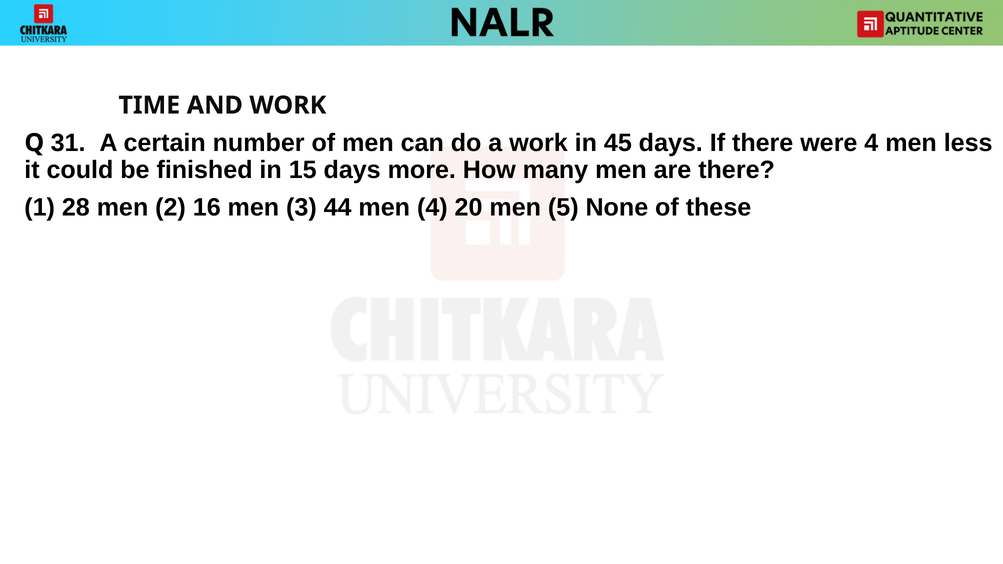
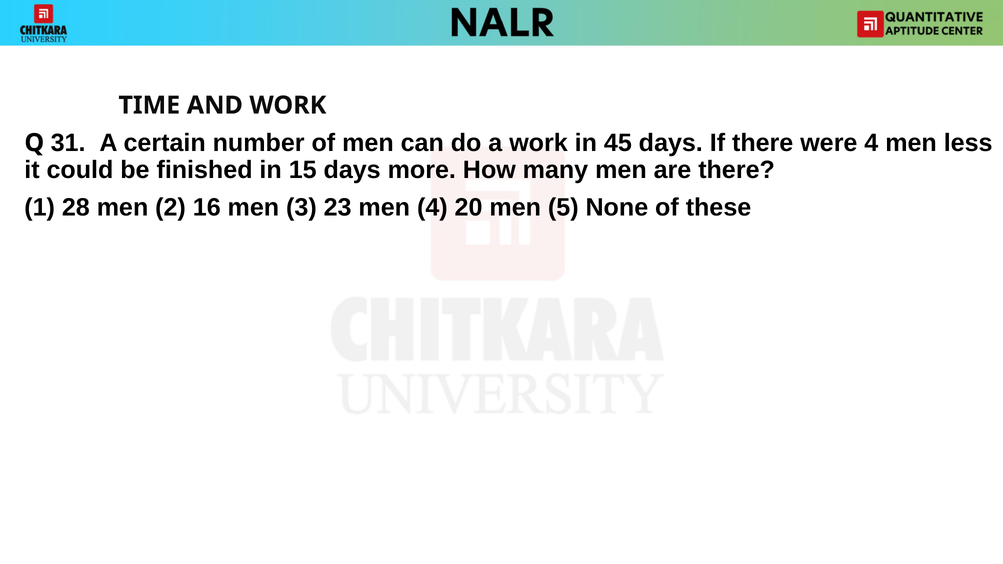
44: 44 -> 23 (338, 207)
